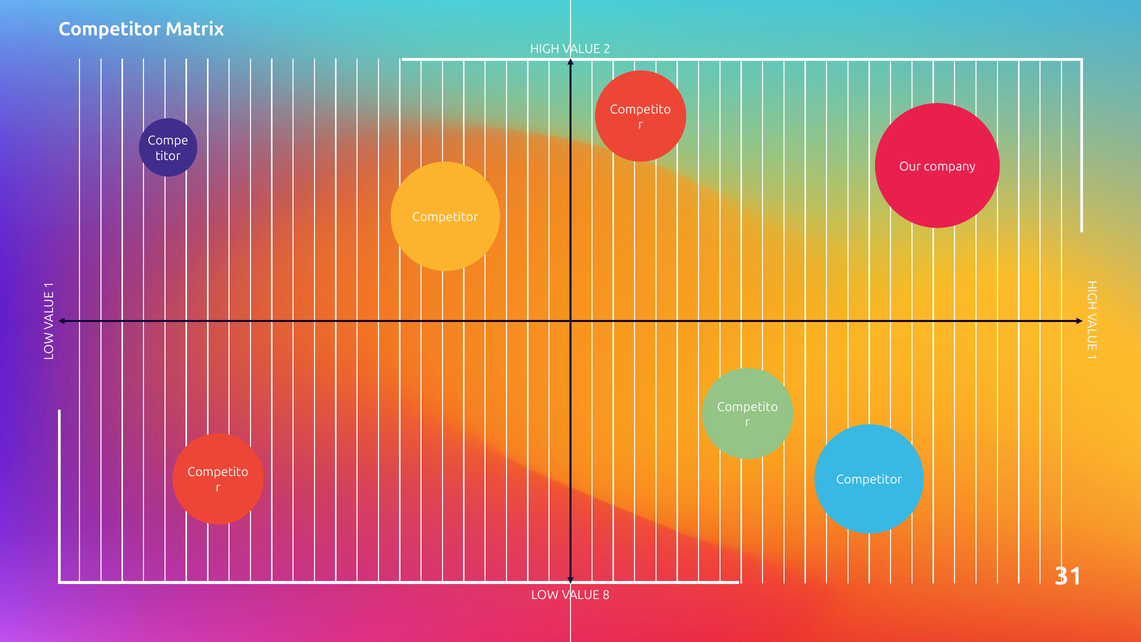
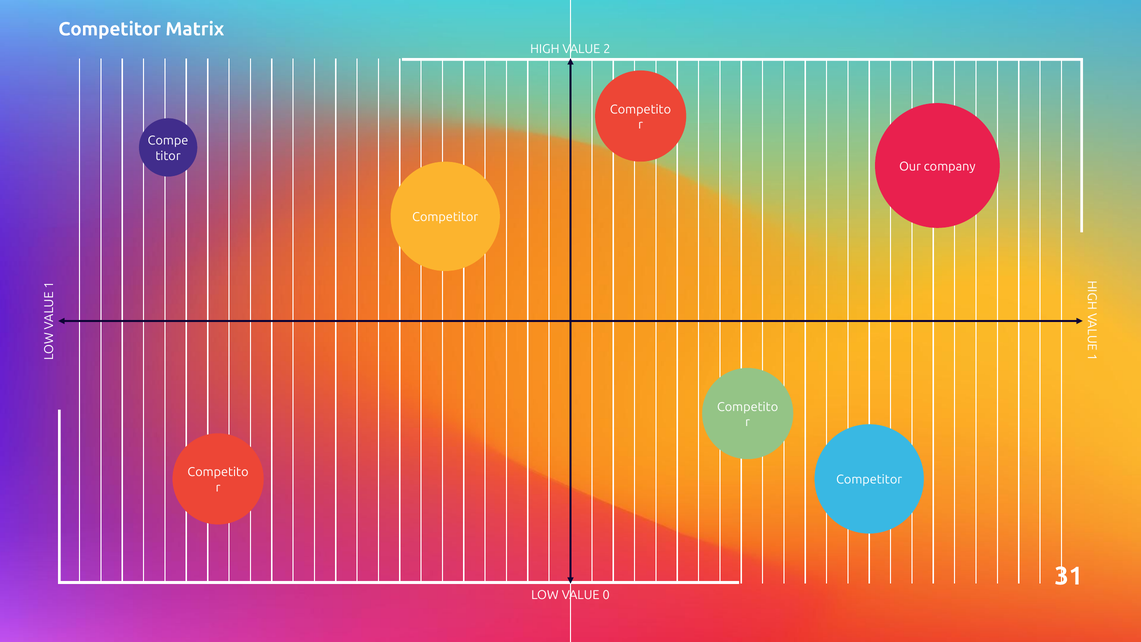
8: 8 -> 0 (606, 595)
